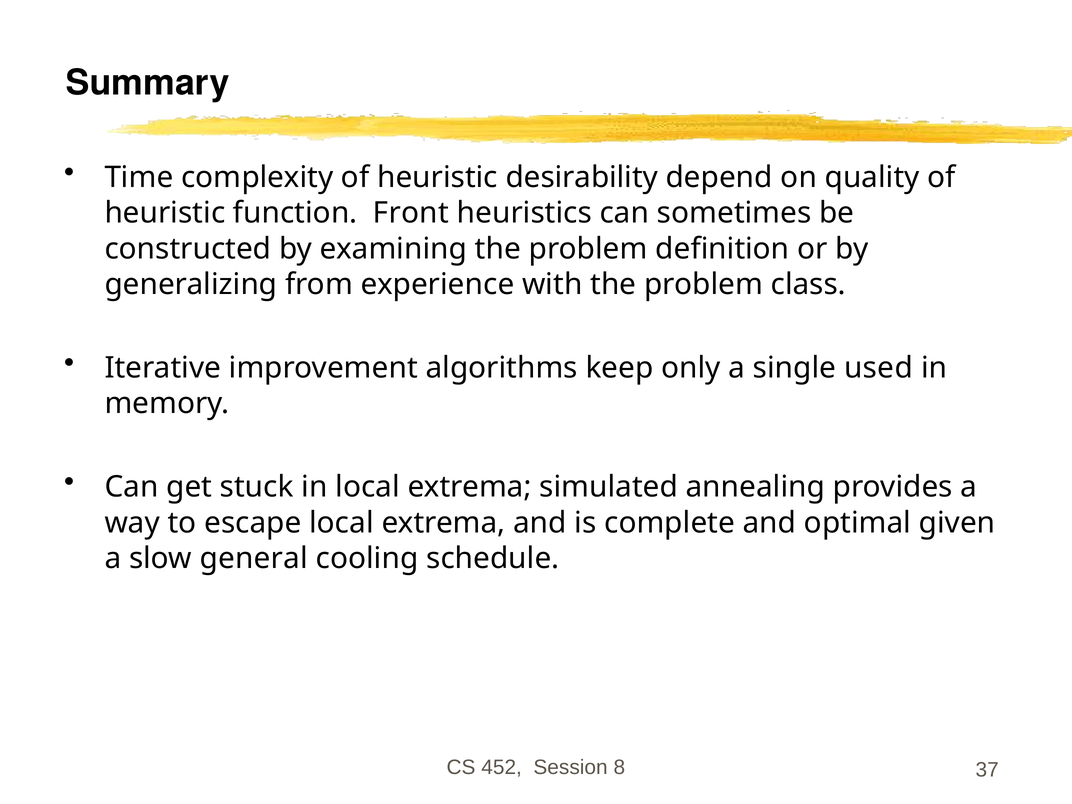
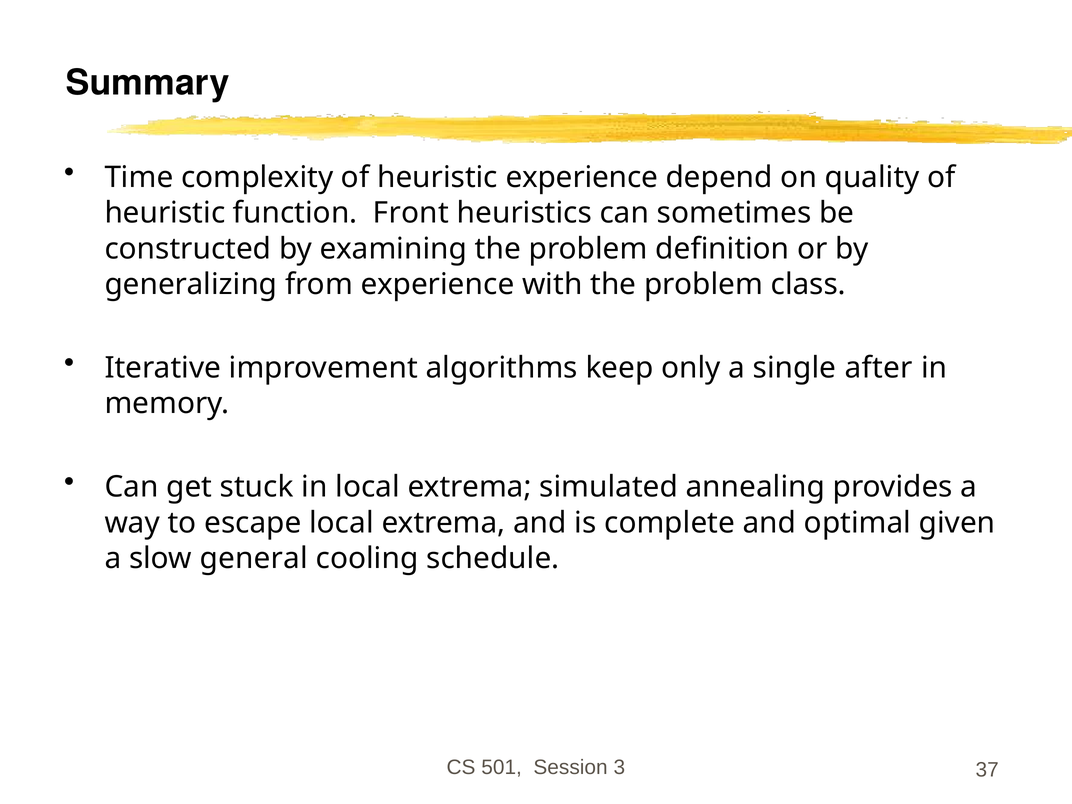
heuristic desirability: desirability -> experience (582, 177)
used: used -> after (879, 368)
452: 452 -> 501 (502, 767)
8: 8 -> 3 (619, 767)
